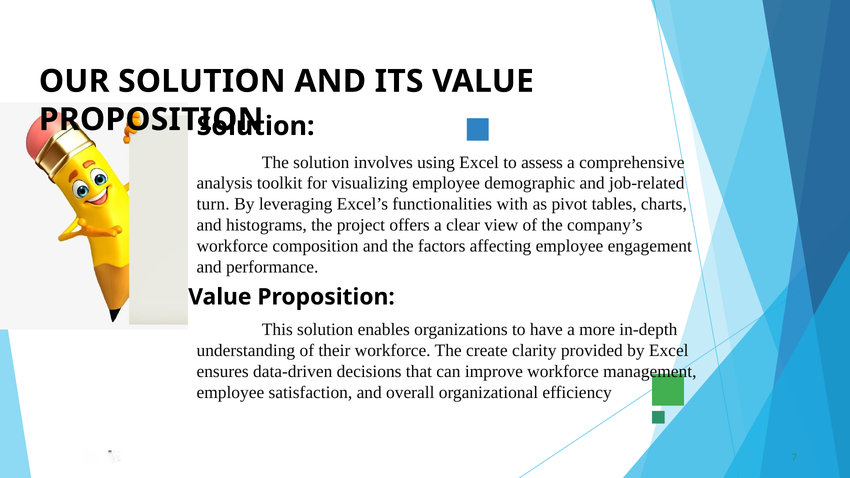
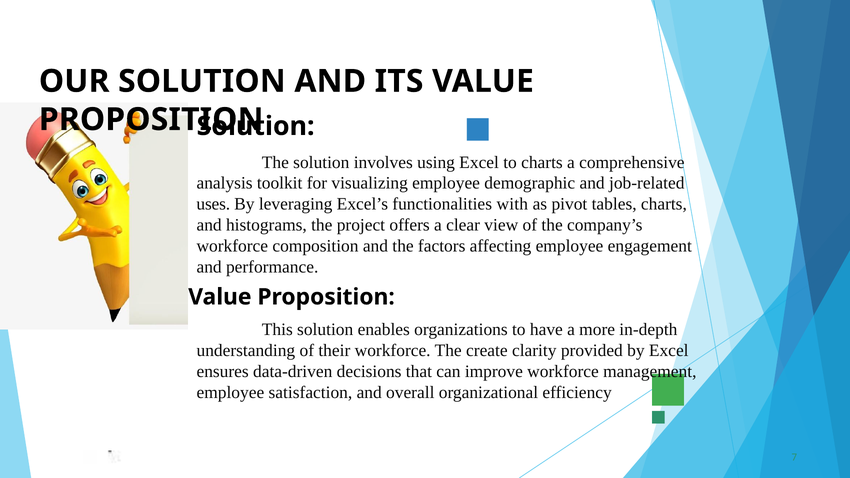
to assess: assess -> charts (542, 162)
turn: turn -> uses (213, 204)
